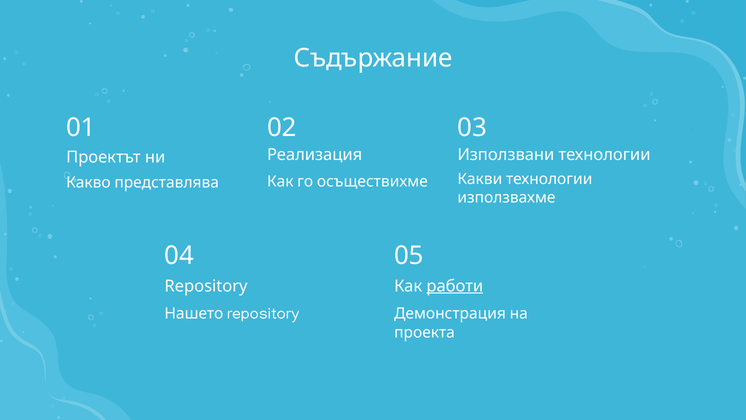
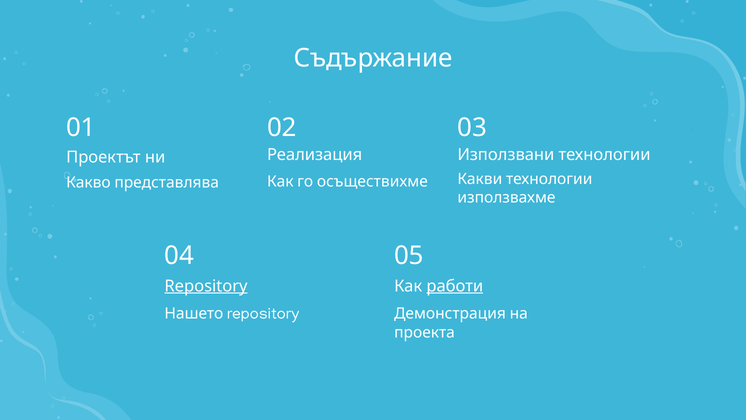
Repository underline: none -> present (206, 286)
